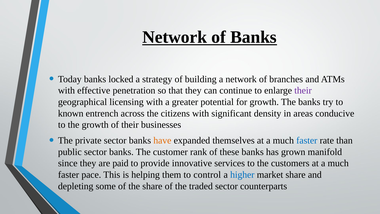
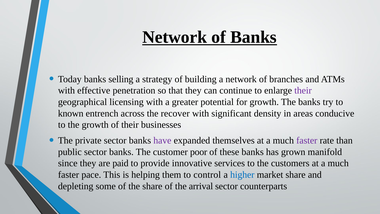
locked: locked -> selling (121, 79)
citizens: citizens -> recover (175, 113)
have colour: orange -> purple (162, 140)
faster colour: blue -> purple (307, 140)
rank: rank -> poor (199, 152)
traded: traded -> arrival (201, 186)
